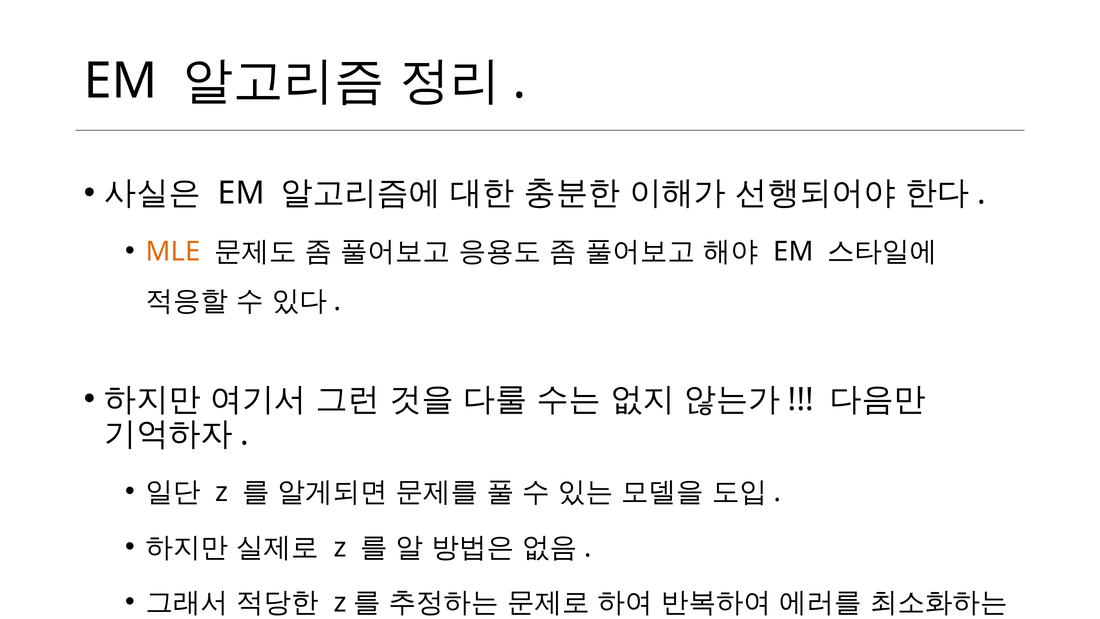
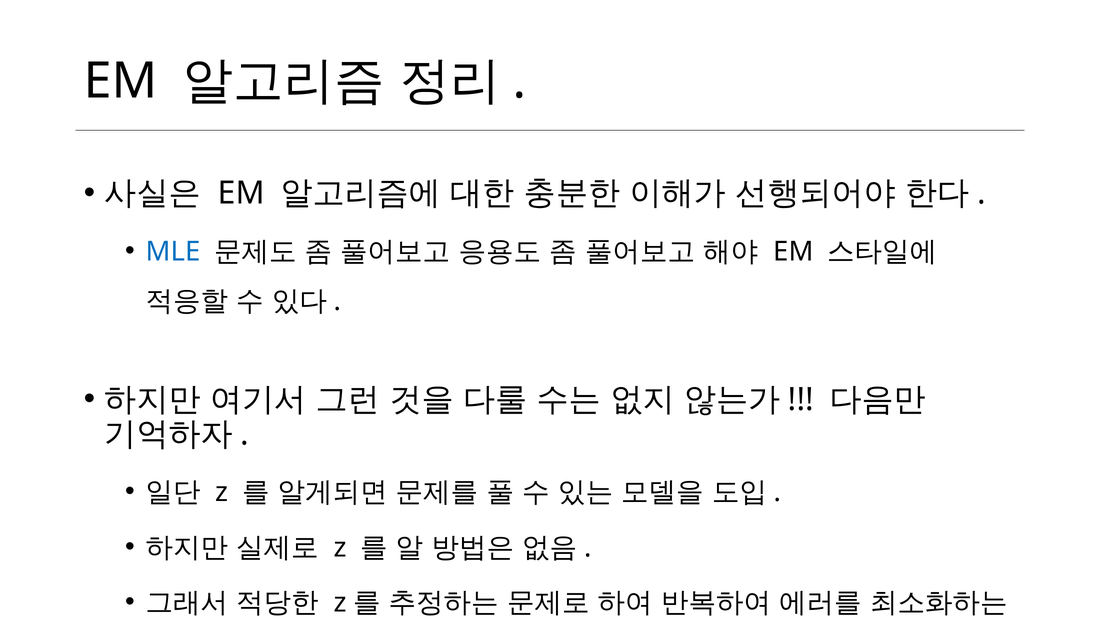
MLE colour: orange -> blue (173, 251)
